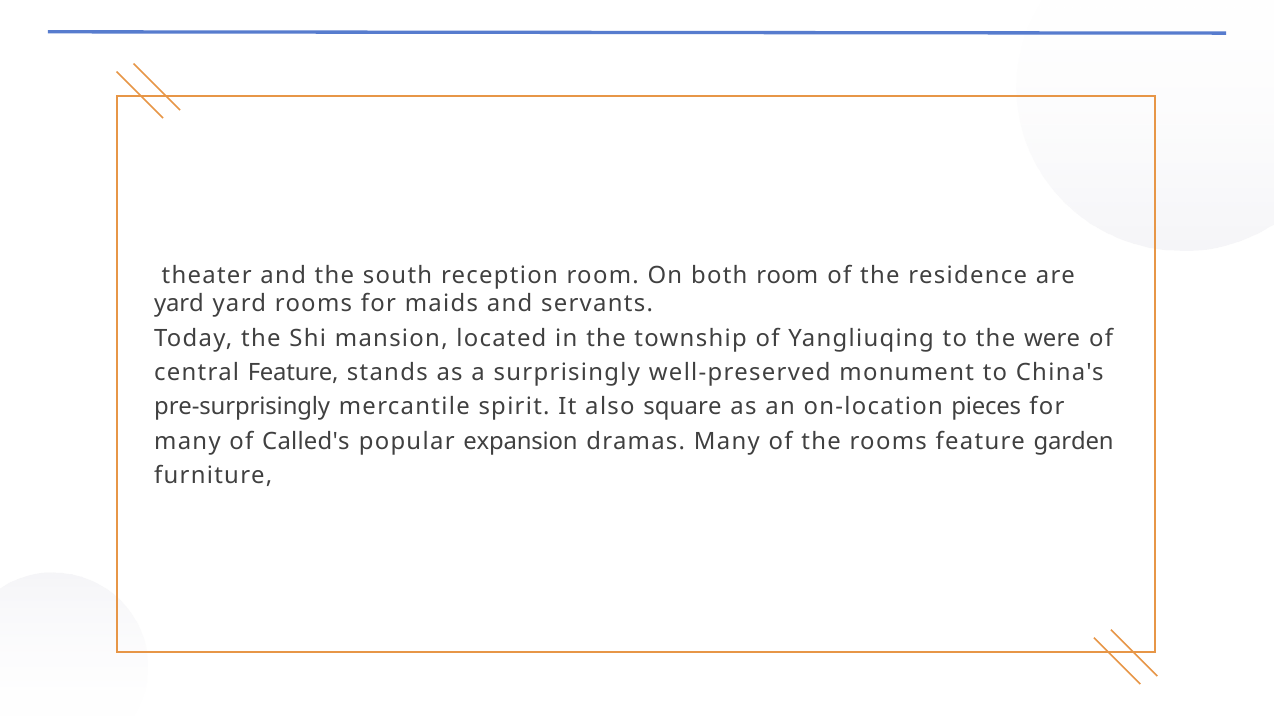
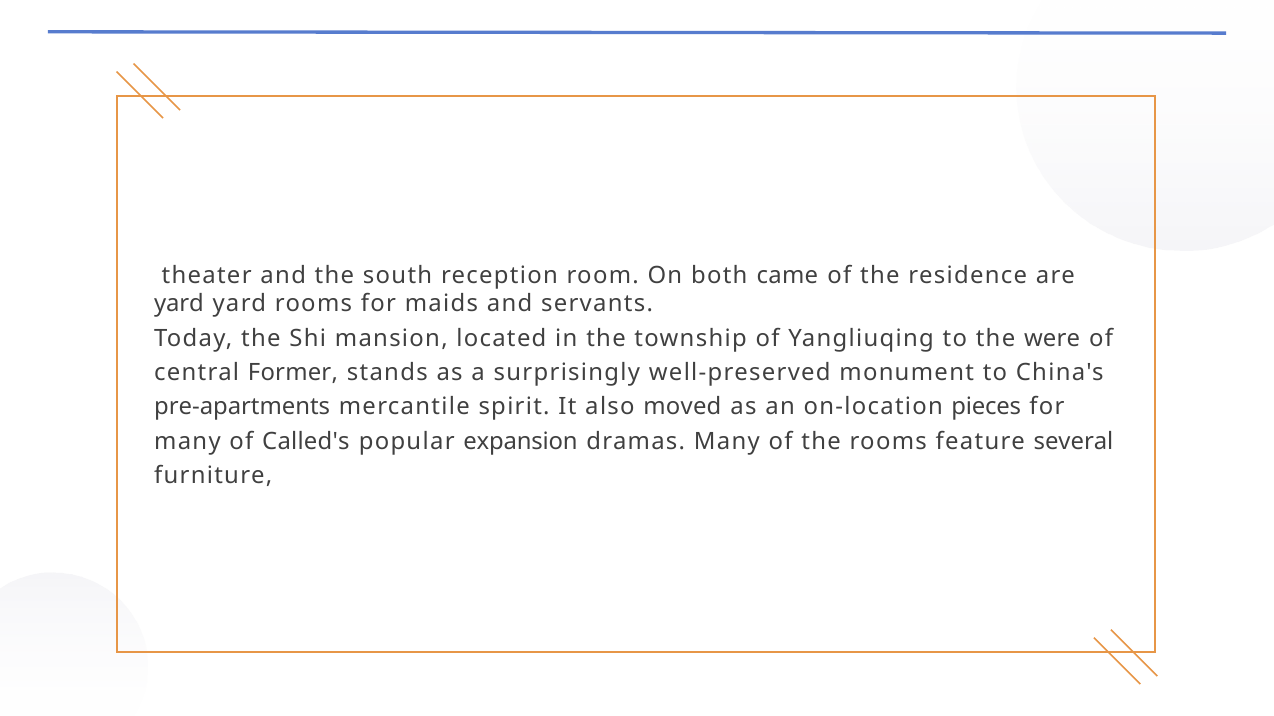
both room: room -> came (787, 276)
central Feature: Feature -> Former (293, 373)
pre-surprisingly: pre-surprisingly -> pre-apartments (242, 407)
square: square -> moved (682, 407)
garden: garden -> several (1073, 442)
